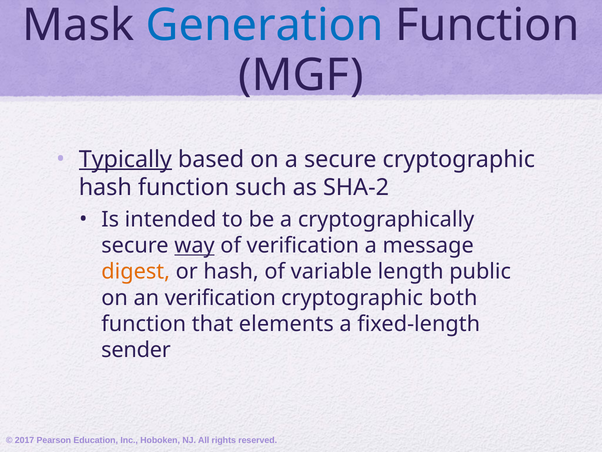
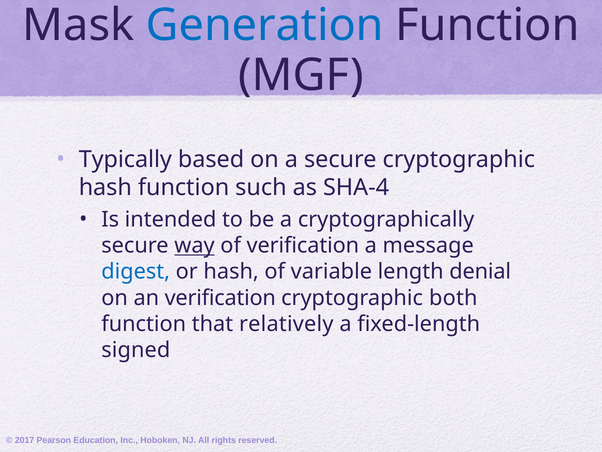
Typically underline: present -> none (125, 159)
SHA-2: SHA-2 -> SHA-4 (356, 187)
digest colour: orange -> blue (136, 271)
public: public -> denial (480, 271)
elements: elements -> relatively (286, 324)
sender: sender -> signed (136, 350)
